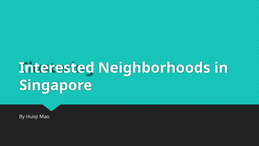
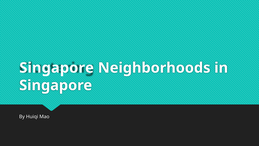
Interested: Interested -> Singapore (57, 68)
